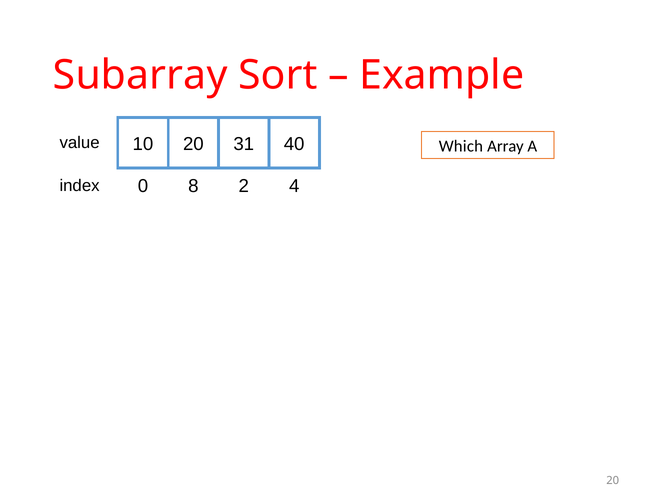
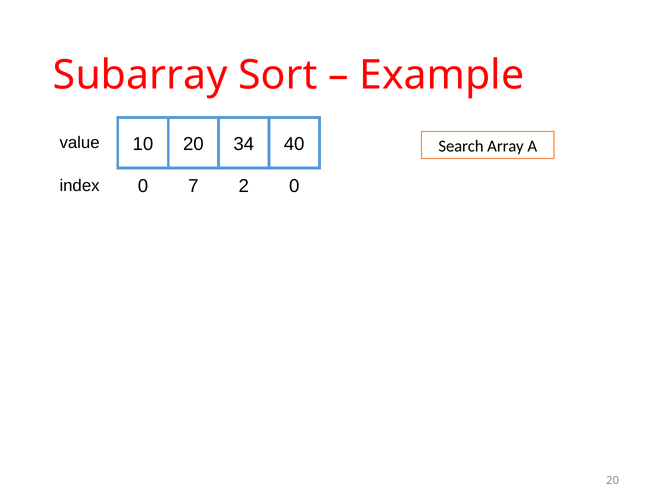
Which: Which -> Search (461, 146)
31: 31 -> 34 (244, 144)
8: 8 -> 7 (193, 186)
2 4: 4 -> 0 (294, 186)
